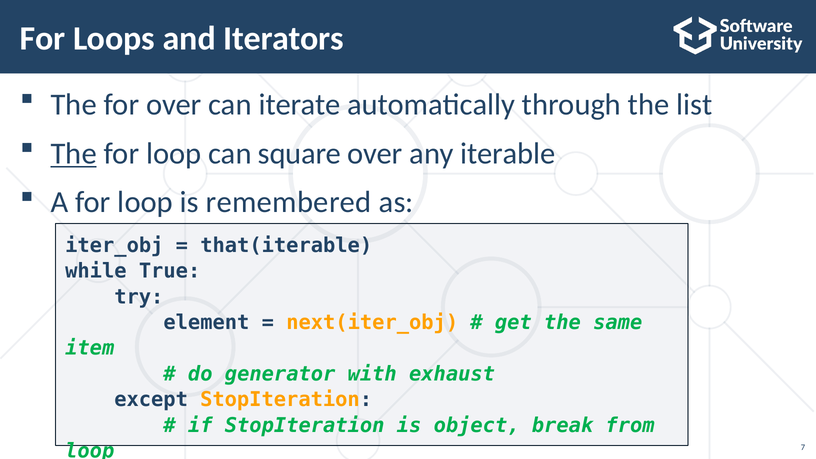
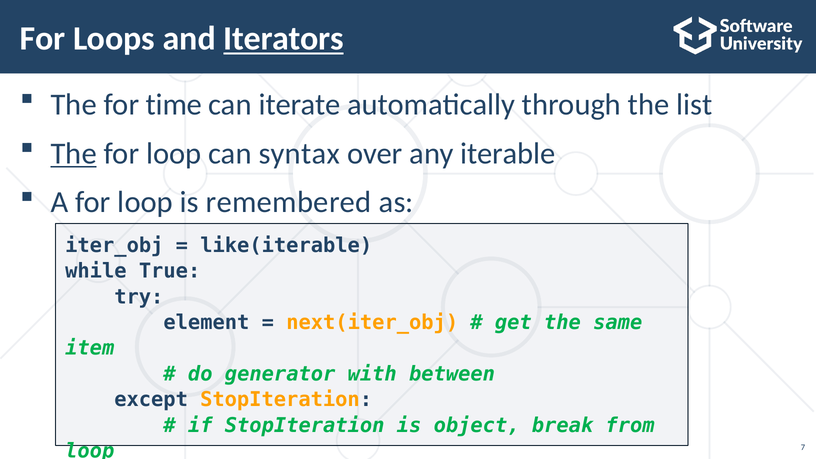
Iterators underline: none -> present (284, 39)
for over: over -> time (174, 105)
square: square -> syntax (299, 154)
that(iterable: that(iterable -> like(iterable (286, 245)
exhaust: exhaust -> between (452, 374)
